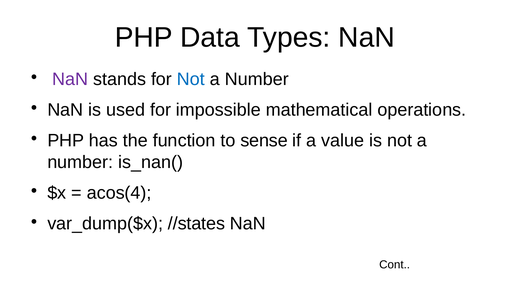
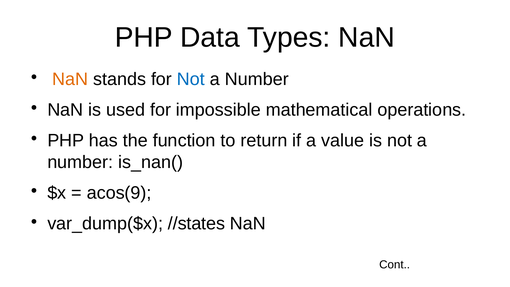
NaN colour: purple -> orange (70, 79)
sense: sense -> return (264, 141)
acos(4: acos(4 -> acos(9 (119, 193)
